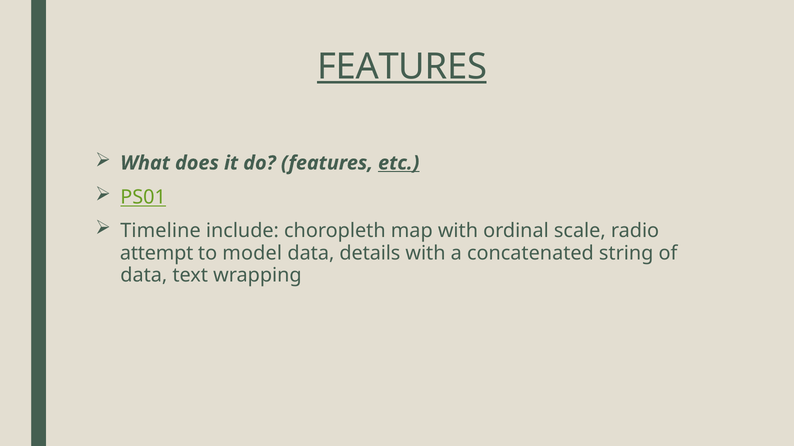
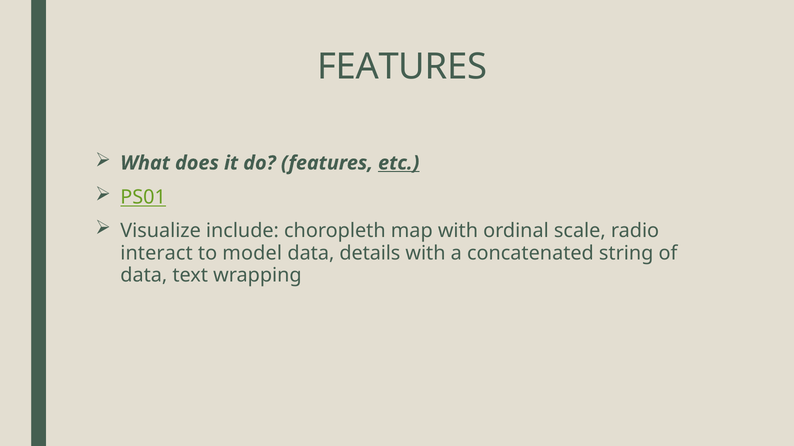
FEATURES underline: present -> none (402, 67)
Timeline: Timeline -> Visualize (161, 231)
attempt: attempt -> interact (157, 253)
